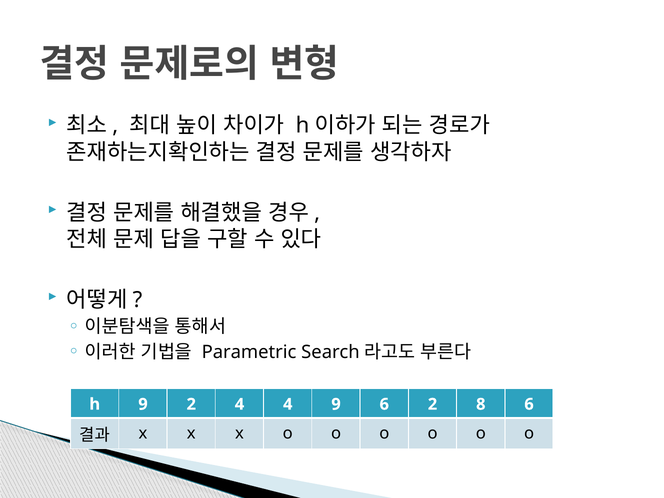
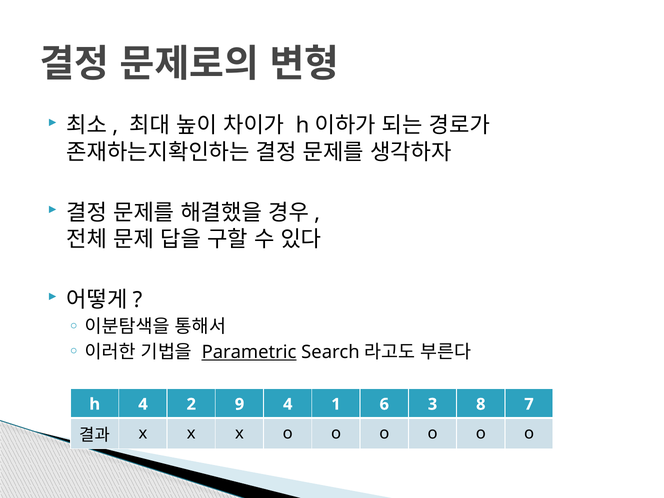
Parametric underline: none -> present (249, 352)
h 9: 9 -> 4 (143, 404)
2 4: 4 -> 9 (240, 404)
4 9: 9 -> 1 (336, 404)
6 2: 2 -> 3 (433, 404)
8 6: 6 -> 7 (529, 404)
